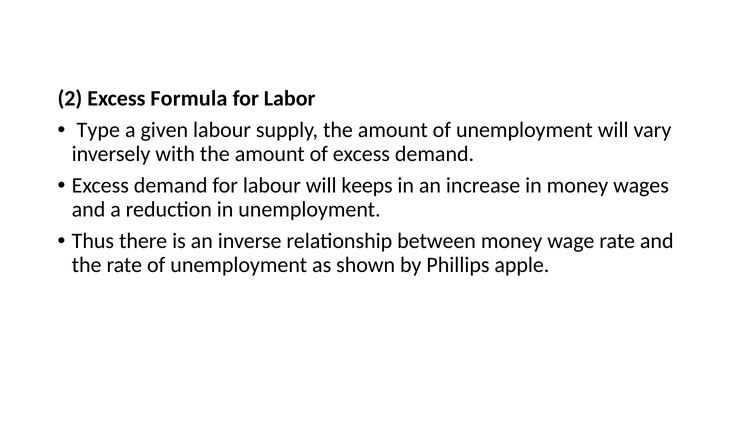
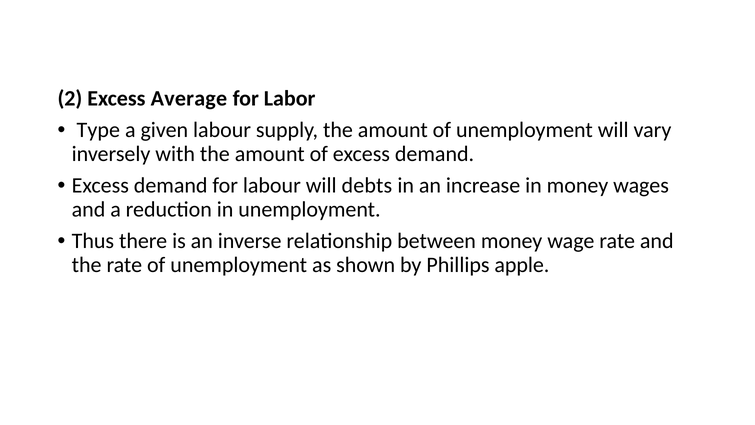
Formula: Formula -> Average (189, 98)
keeps: keeps -> debts (367, 186)
